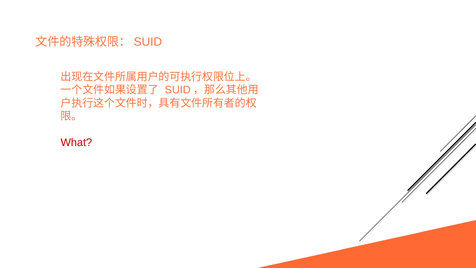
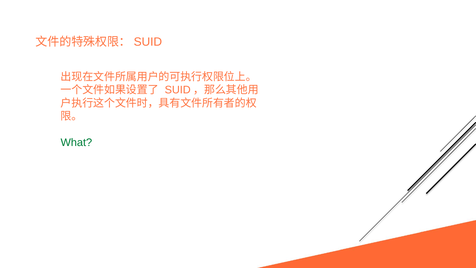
What colour: red -> green (76, 142)
